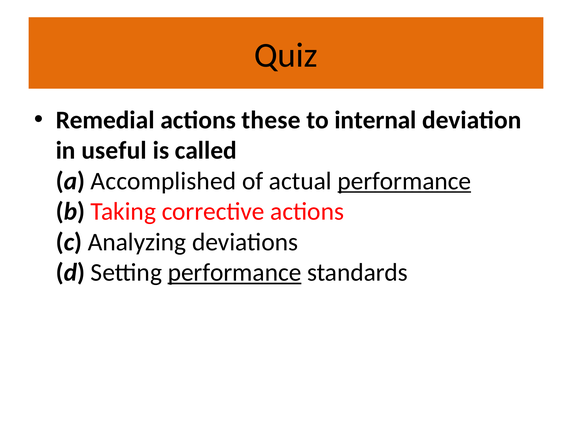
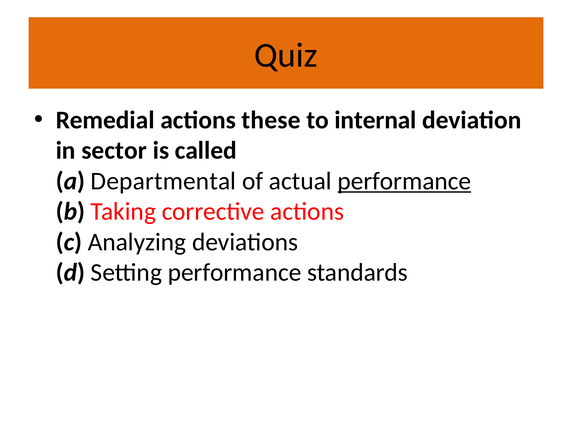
useful: useful -> sector (114, 151)
Accomplished: Accomplished -> Departmental (163, 181)
performance underline: present -> none (235, 273)
